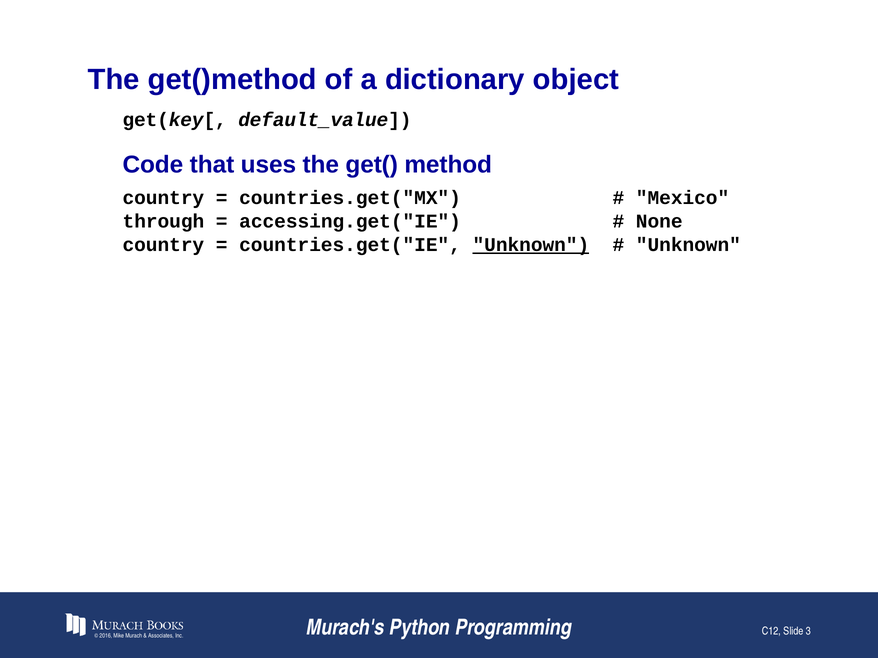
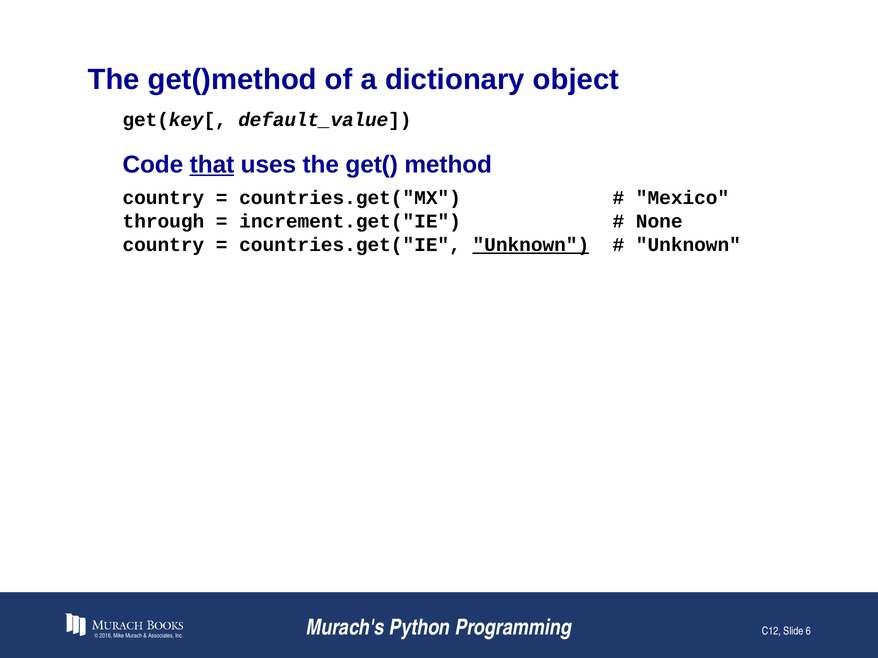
that underline: none -> present (212, 165)
accessing.get("IE: accessing.get("IE -> increment.get("IE (350, 222)
3: 3 -> 6 (808, 632)
